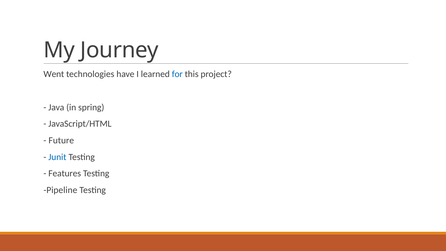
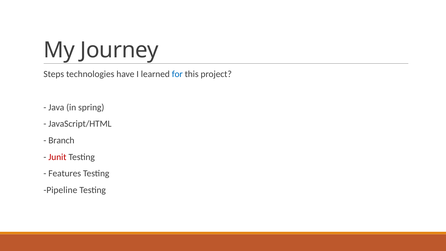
Went: Went -> Steps (54, 74)
Future: Future -> Branch (61, 140)
Junit colour: blue -> red (57, 157)
